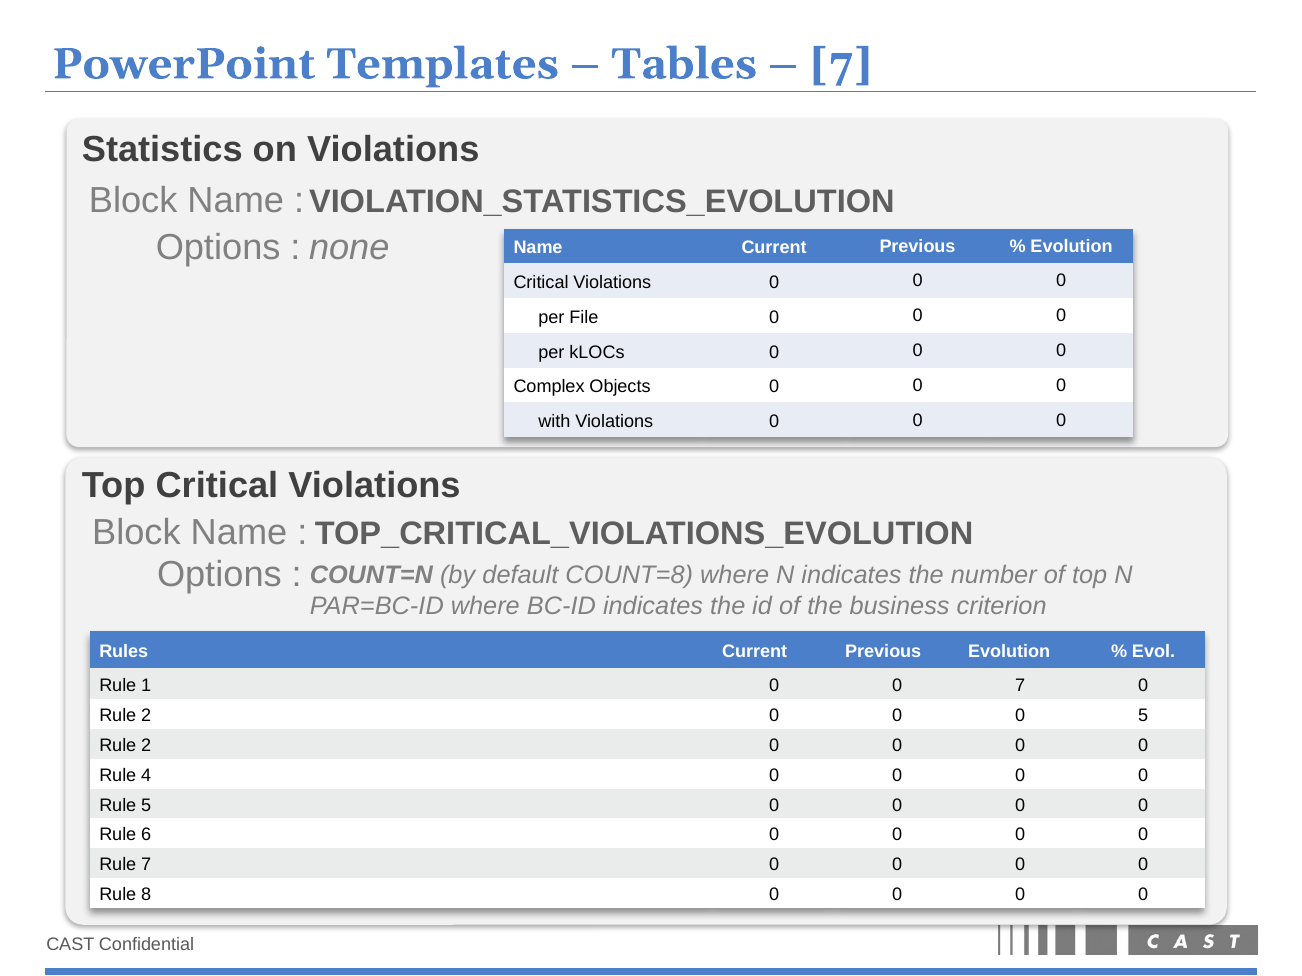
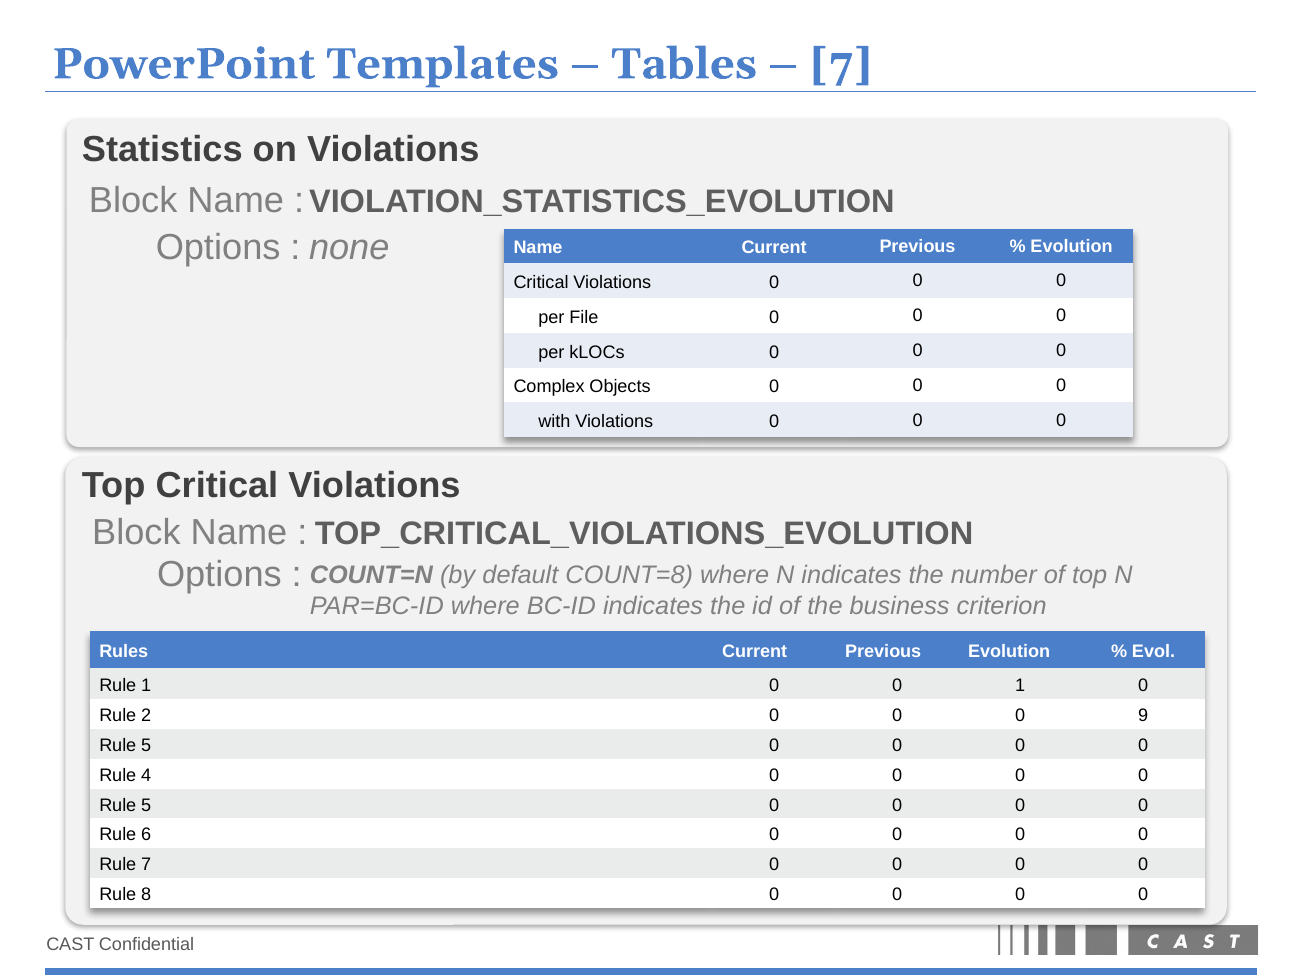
0 7: 7 -> 1 (1020, 686)
0 5: 5 -> 9 (1143, 716)
2: 2 -> 5 (146, 746)
